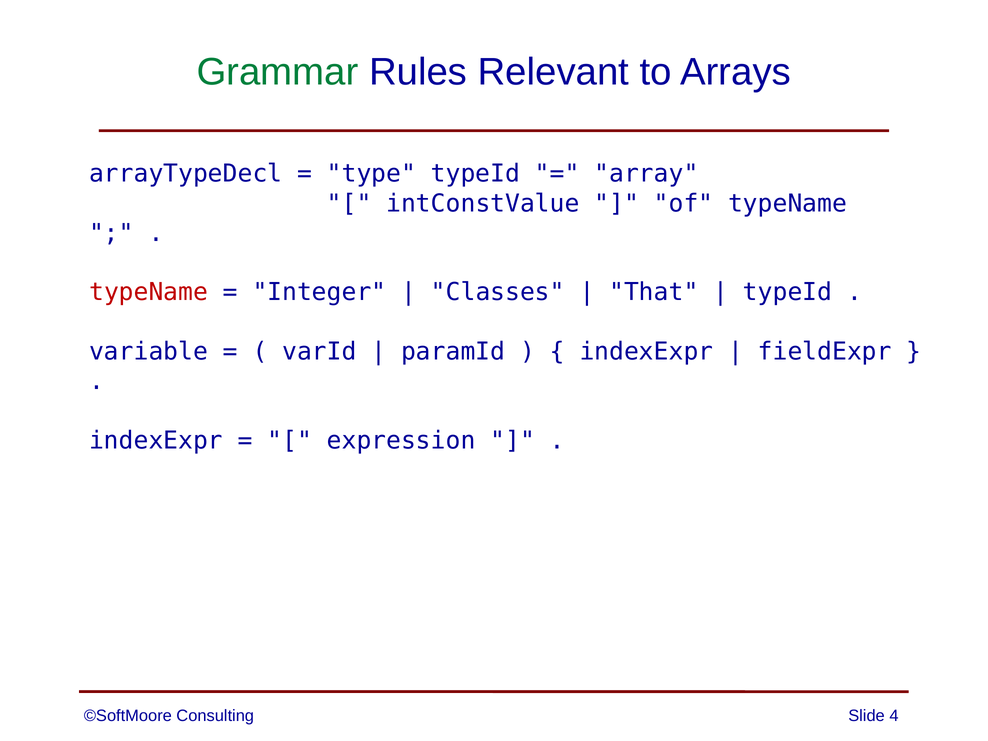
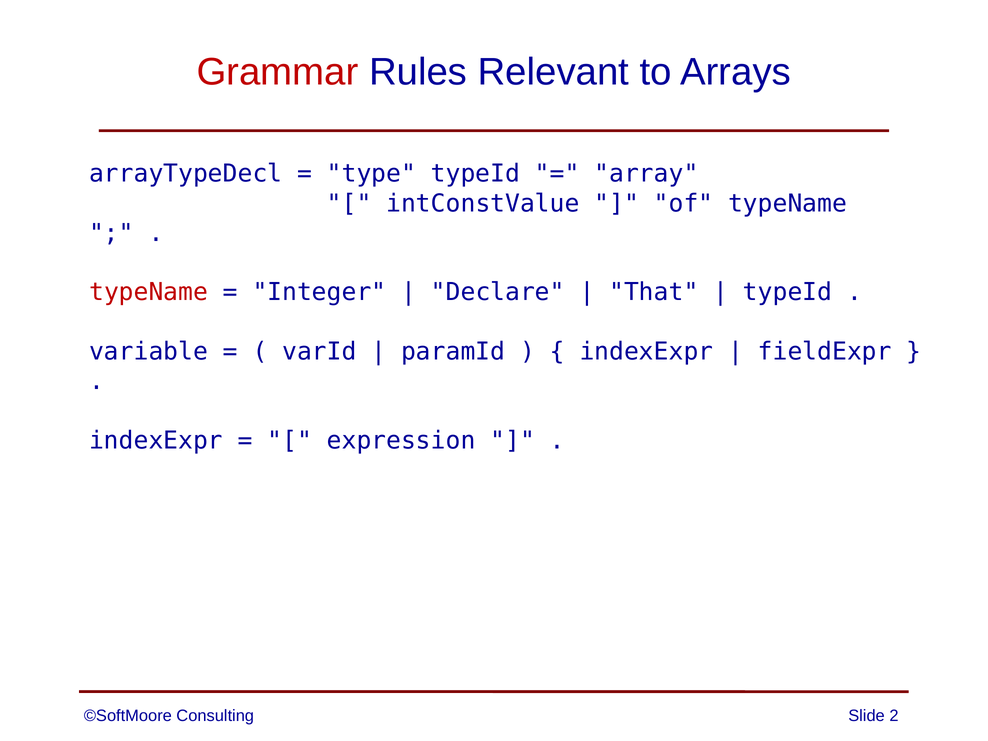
Grammar colour: green -> red (278, 72)
Classes: Classes -> Declare (498, 292)
4: 4 -> 2 (894, 716)
